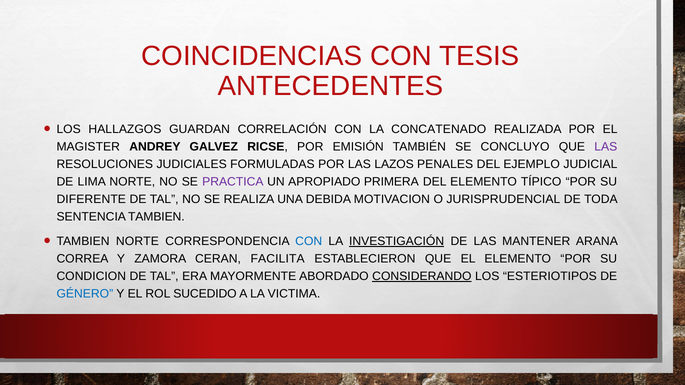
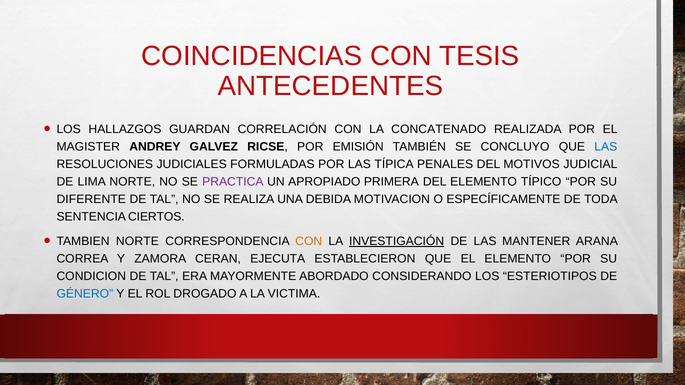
LAS colour: purple -> blue (606, 147)
LAZOS: LAZOS -> TÍPICA (394, 164)
EJEMPLO: EJEMPLO -> MOTIVOS (532, 164)
JURISPRUDENCIAL: JURISPRUDENCIAL -> ESPECÍFICAMENTE (503, 199)
SENTENCIA TAMBIEN: TAMBIEN -> CIERTOS (156, 217)
CON colour: blue -> orange (309, 242)
FACILITA: FACILITA -> EJECUTA (278, 259)
CONSIDERANDO underline: present -> none (422, 276)
SUCEDIDO: SUCEDIDO -> DROGADO (205, 294)
